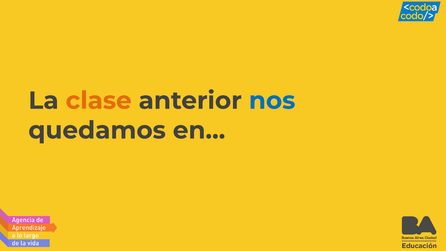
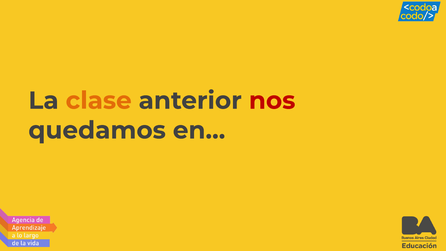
nos colour: blue -> red (272, 101)
